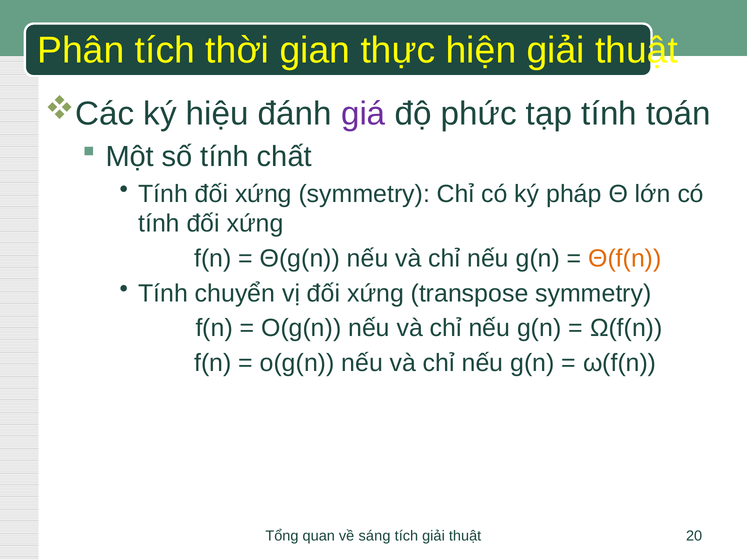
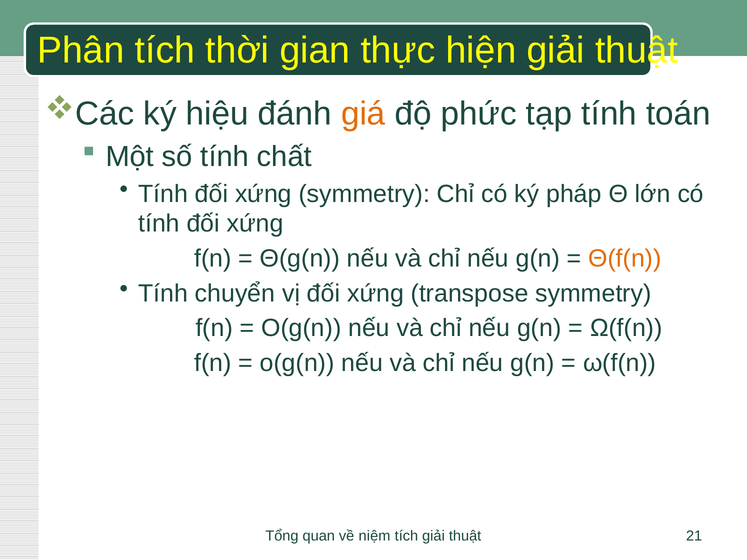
giá colour: purple -> orange (363, 114)
sáng: sáng -> niệm (374, 536)
20: 20 -> 21 (694, 536)
